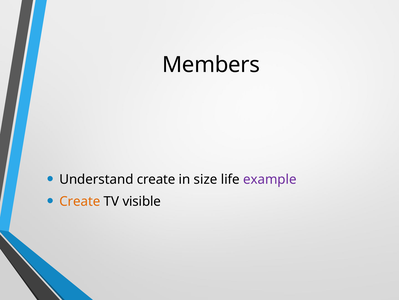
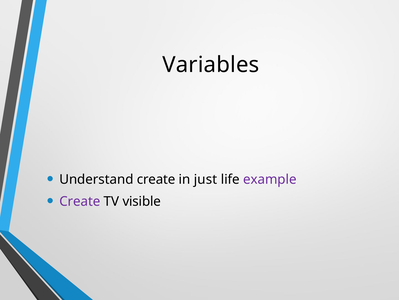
Members: Members -> Variables (211, 65)
size: size -> just (206, 179)
Create colour: orange -> purple (80, 201)
